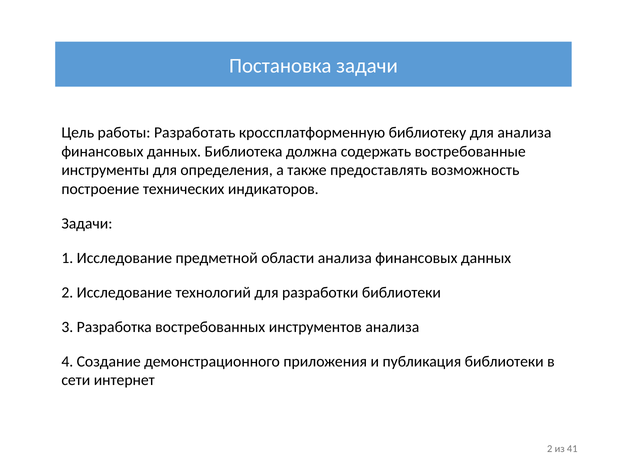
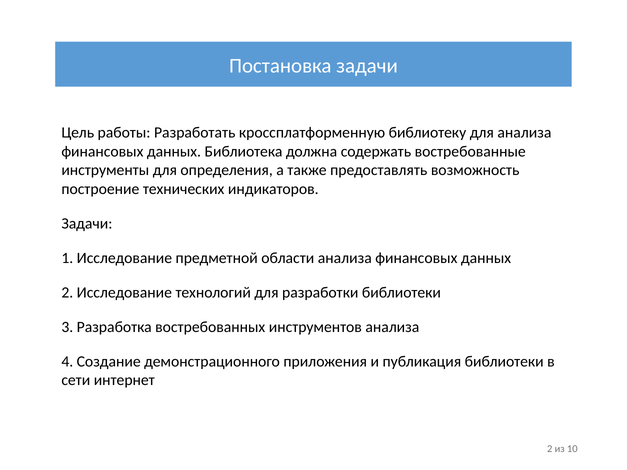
41: 41 -> 10 (572, 449)
